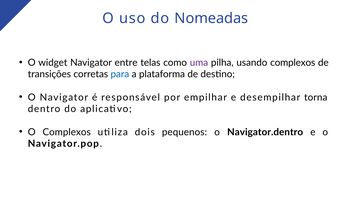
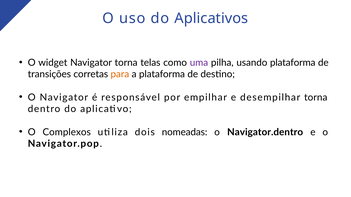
Nomeadas: Nomeadas -> Aplicativos (211, 18)
Navigator entre: entre -> torna (126, 63)
usando complexos: complexos -> plataforma (293, 63)
para colour: blue -> orange (120, 74)
pequenos: pequenos -> nomeadas (185, 132)
